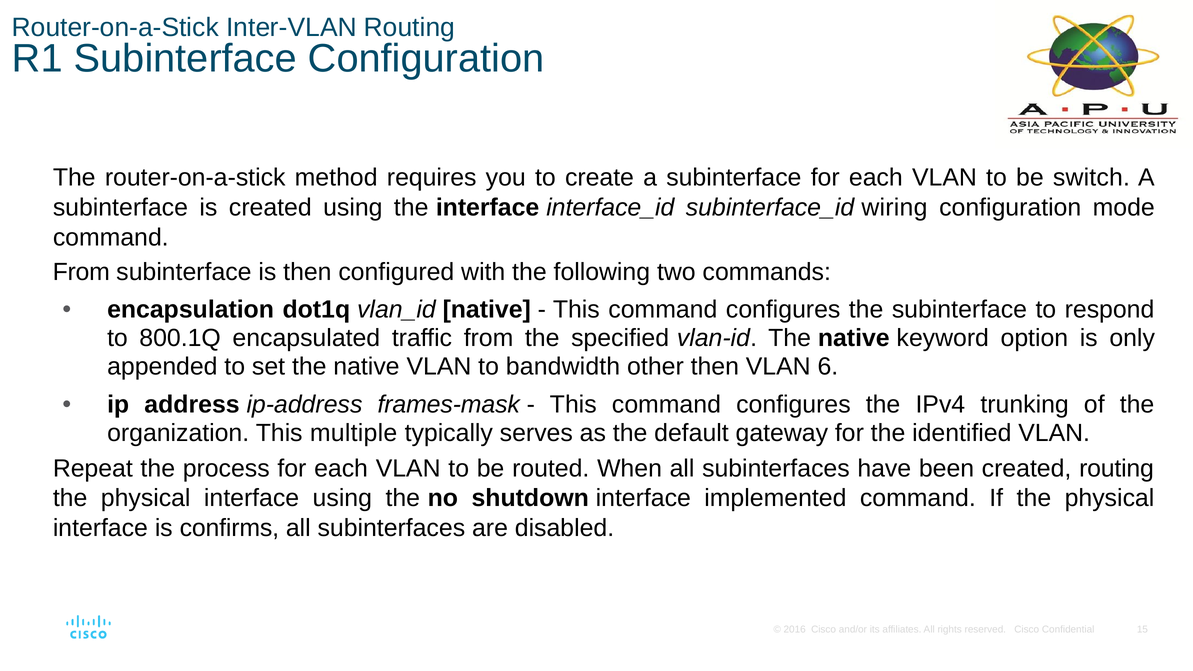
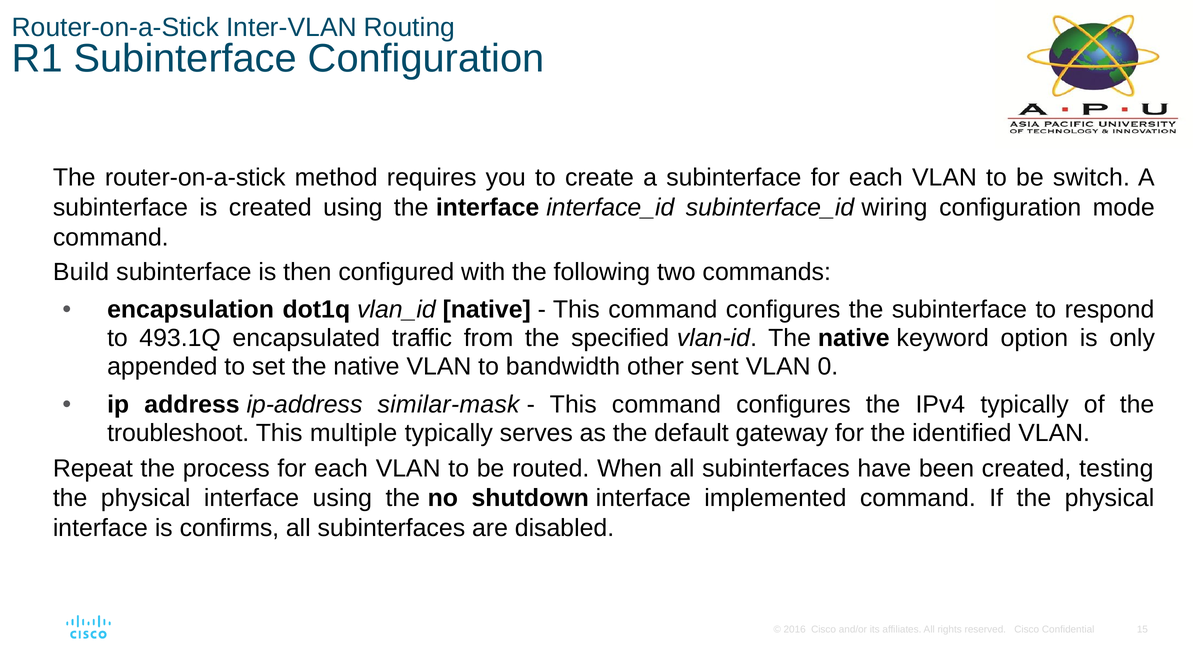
From: From -> Build (81, 272)
800.1Q: 800.1Q -> 493.1Q (180, 338)
other then: then -> sent (715, 366)
6: 6 -> 0 (828, 366)
frames-mask: frames-mask -> similar-mask (449, 405)
IPv4 trunking: trunking -> typically (1025, 405)
organization: organization -> troubleshoot (178, 433)
created routing: routing -> testing (1116, 469)
